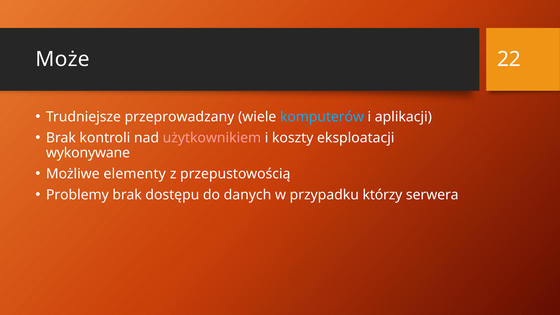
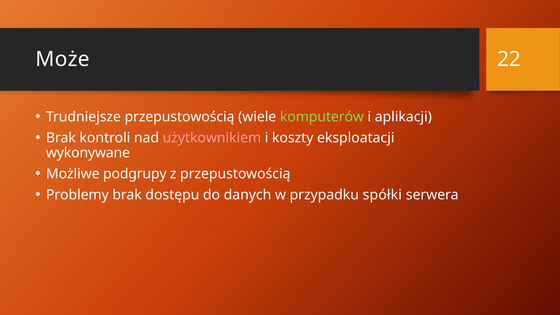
Trudniejsze przeprowadzany: przeprowadzany -> przepustowością (180, 117)
komputerów colour: light blue -> light green (322, 117)
elementy: elementy -> podgrupy (135, 174)
którzy: którzy -> spółki (382, 195)
